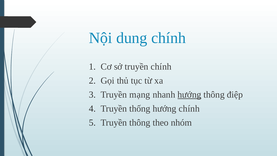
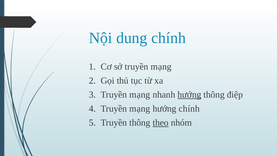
sở truyền chính: chính -> mạng (161, 67)
thống: thống -> mạng (140, 109)
theo underline: none -> present (161, 123)
